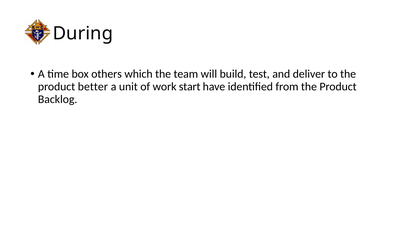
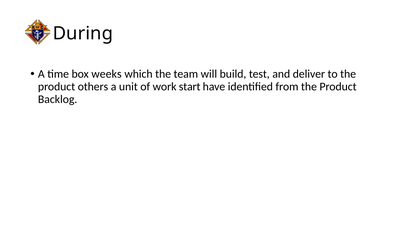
others: others -> weeks (106, 74)
better: better -> others (93, 87)
